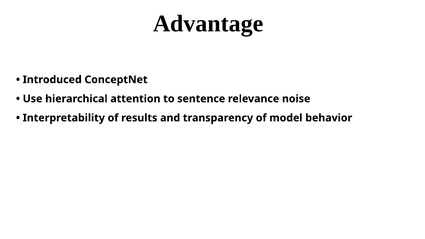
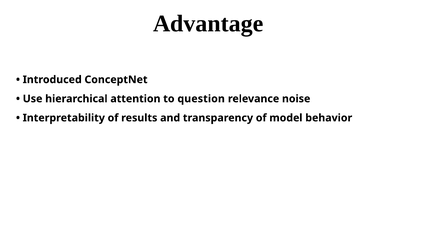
sentence: sentence -> question (201, 99)
